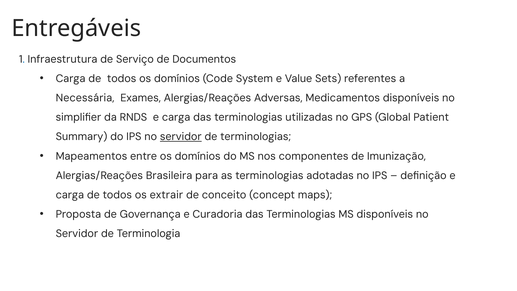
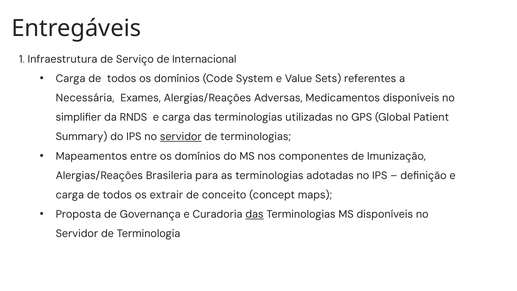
Documentos: Documentos -> Internacional (204, 59)
Brasileira: Brasileira -> Brasileria (169, 175)
das underline: none -> present (254, 214)
